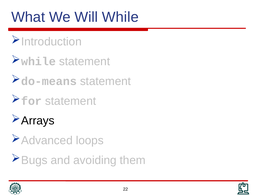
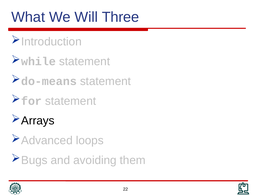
Will While: While -> Three (120, 17)
